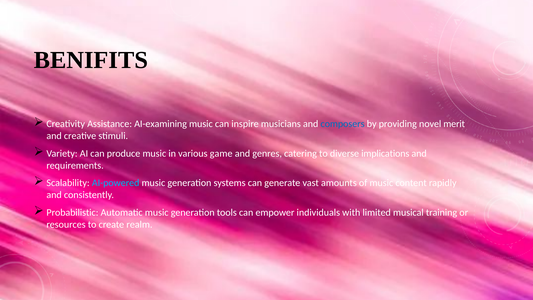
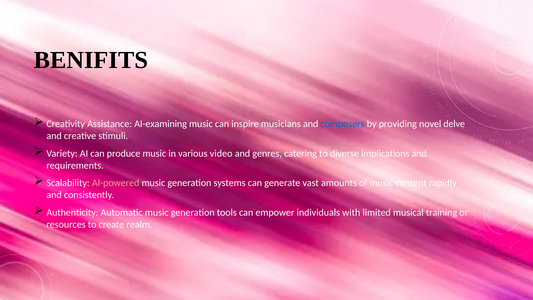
merit: merit -> delve (454, 124)
game: game -> video (221, 153)
AI-powered colour: light blue -> pink (116, 183)
Probabilistic: Probabilistic -> Authenticity (72, 212)
